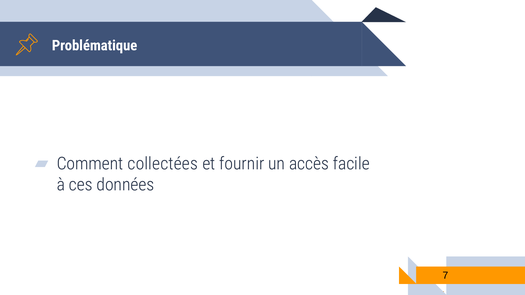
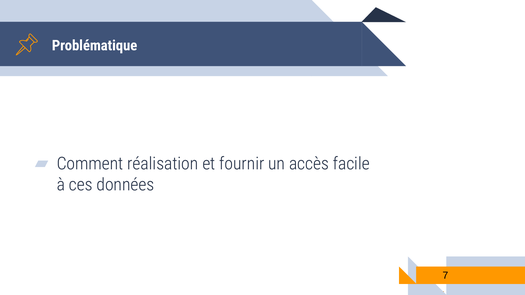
collectées: collectées -> réalisation (163, 164)
